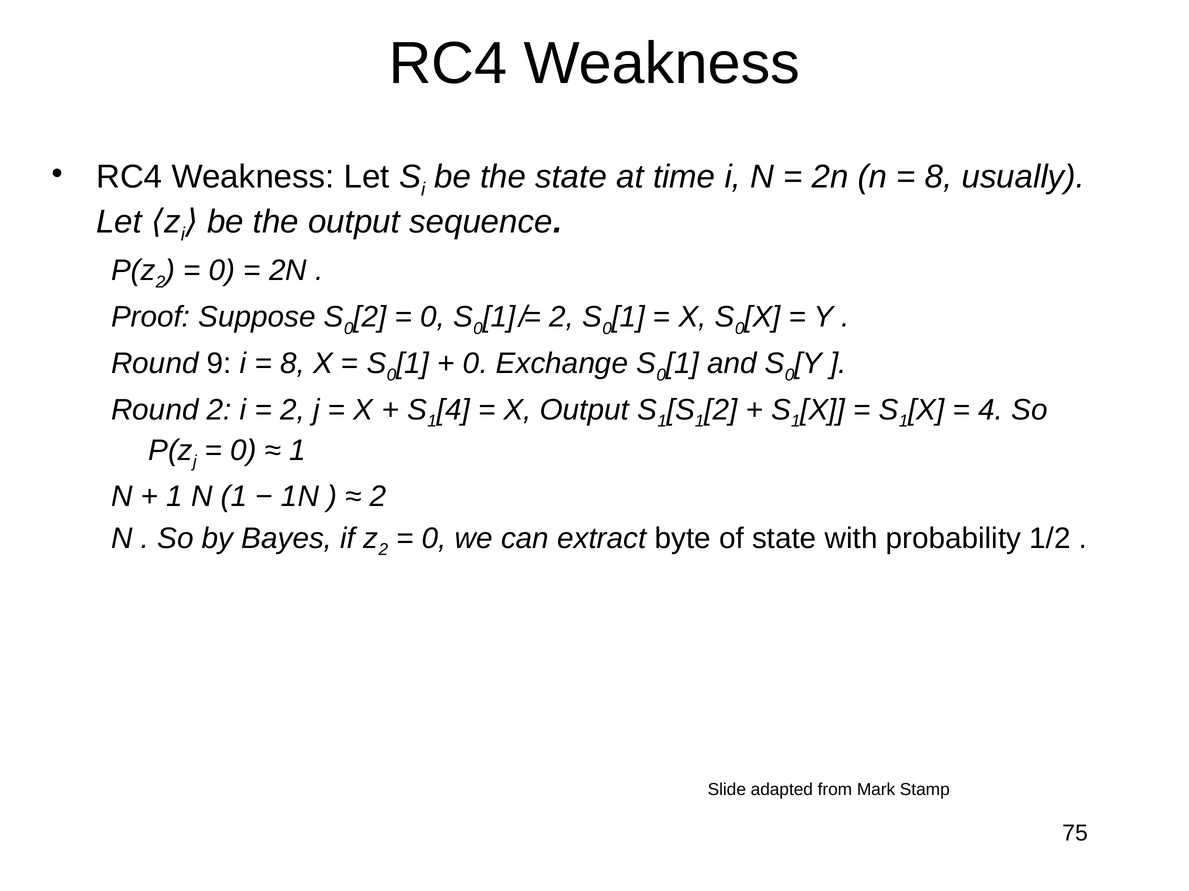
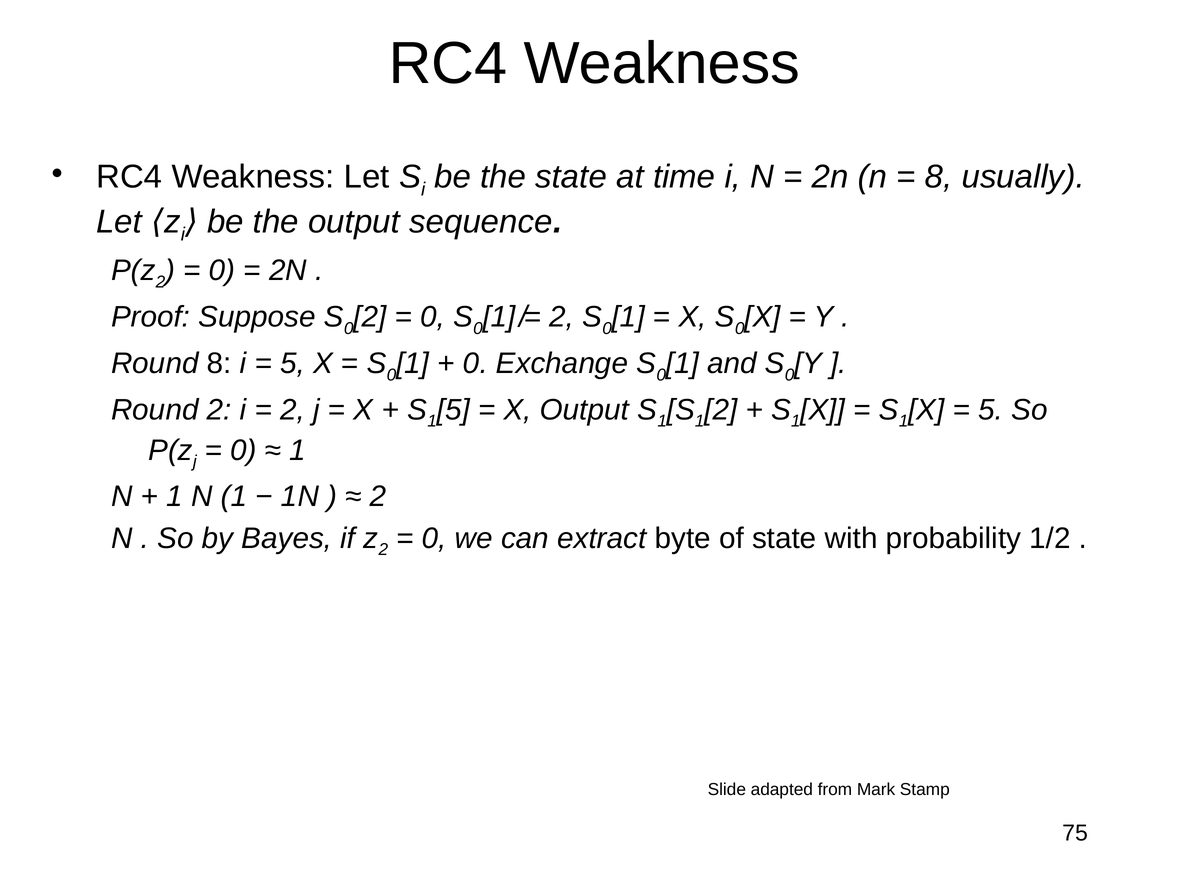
Round 9: 9 -> 8 (219, 364)
8: 8 -> 5 (292, 364)
1 4: 4 -> 5 (453, 410)
4: 4 -> 5 (991, 410)
